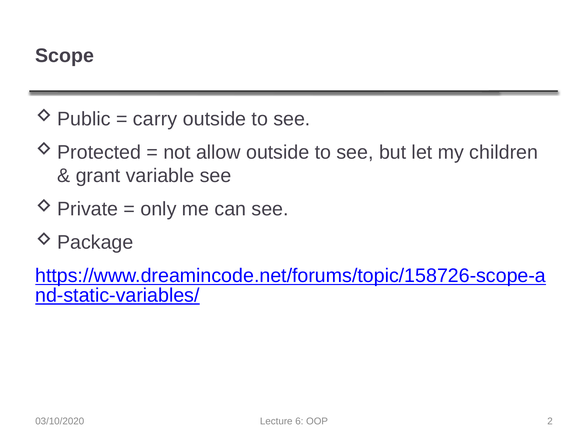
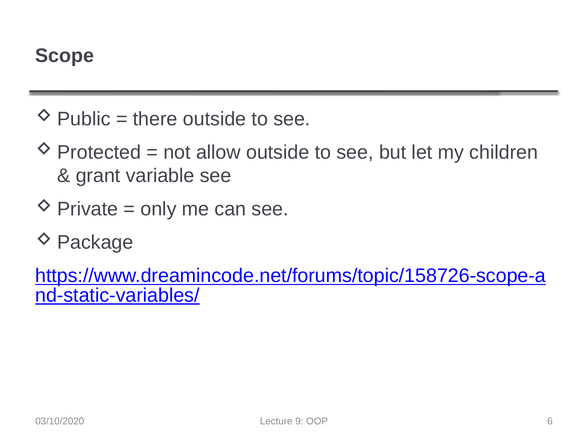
carry: carry -> there (155, 119)
6: 6 -> 9 (299, 421)
2: 2 -> 6 (550, 421)
